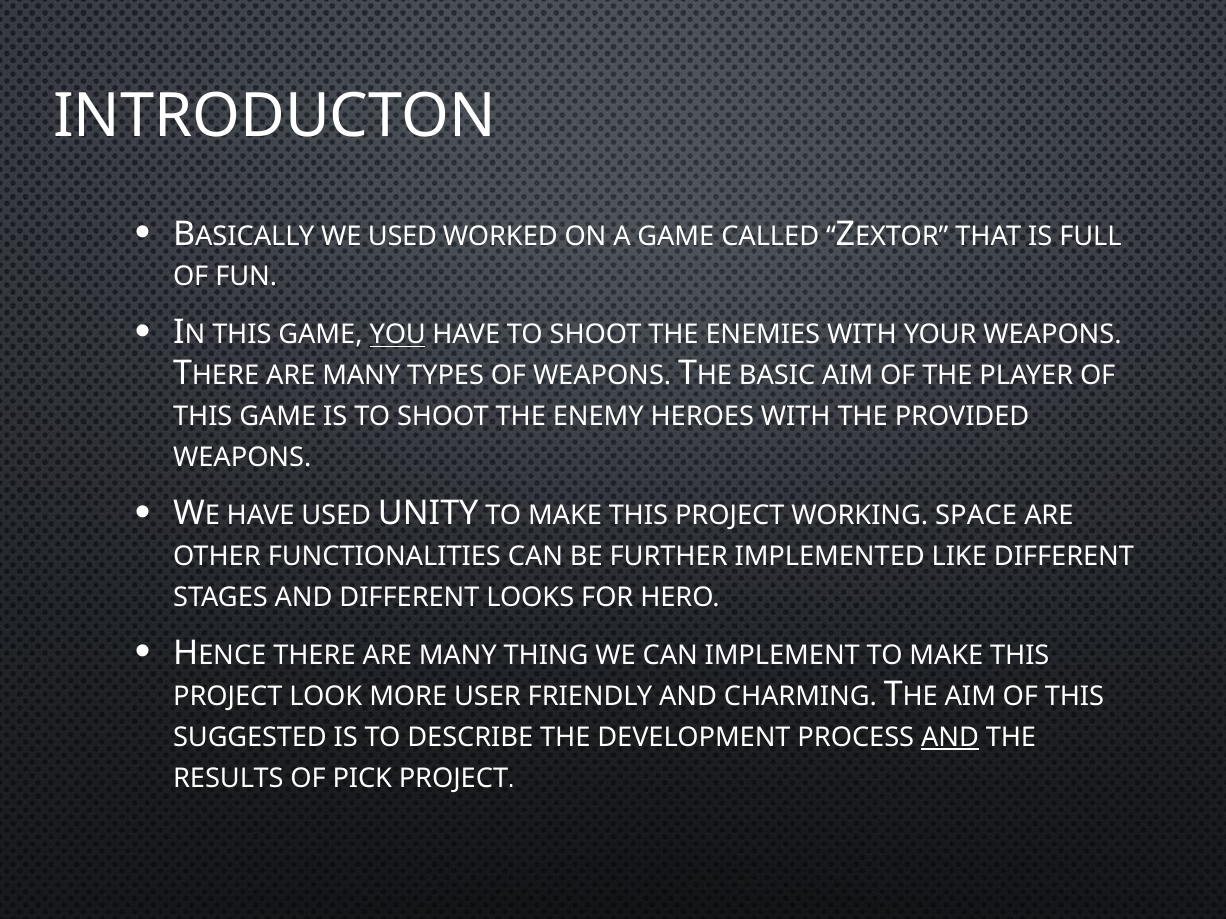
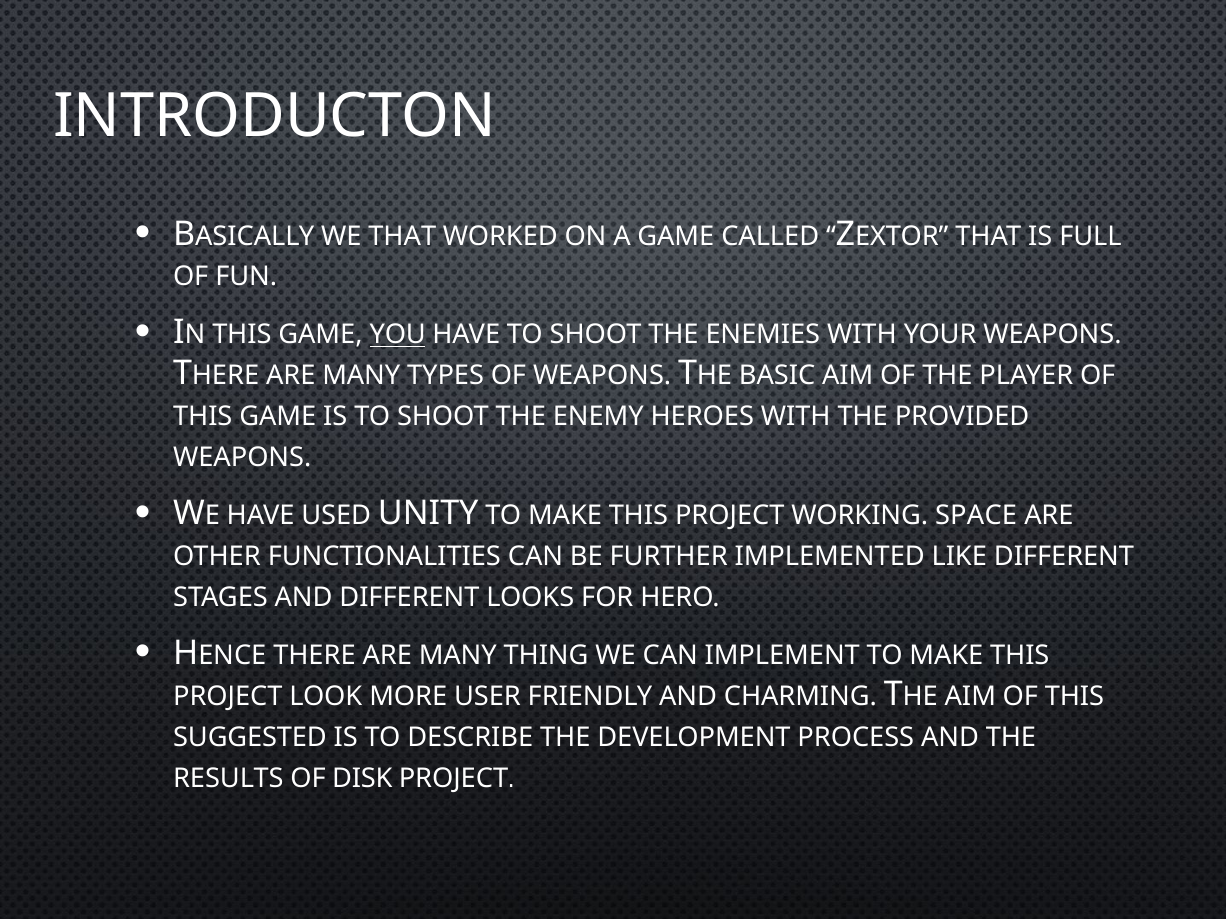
WE USED: USED -> THAT (402, 236)
AND underline: present -> none (950, 738)
PICK: PICK -> DISK (362, 778)
